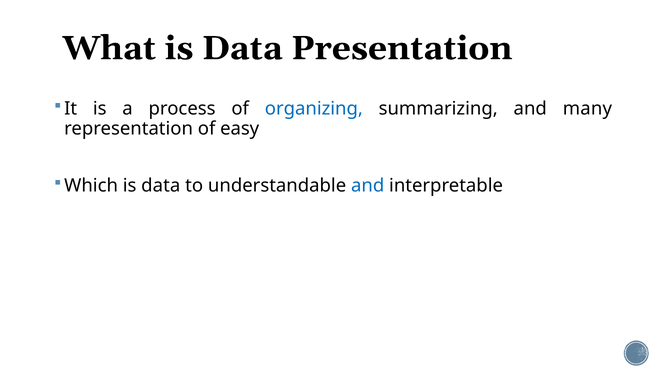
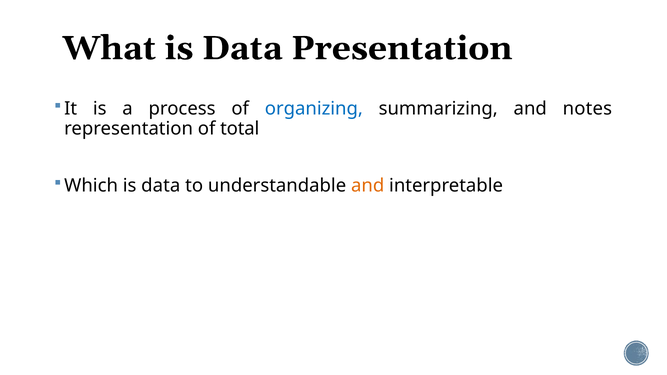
many: many -> notes (587, 109)
easy: easy -> total (240, 129)
and colour: blue -> orange (368, 186)
